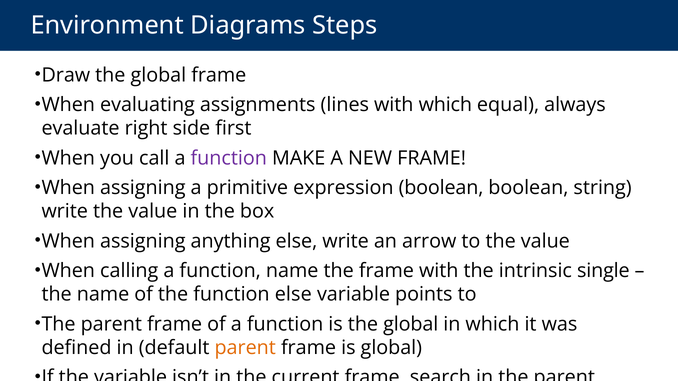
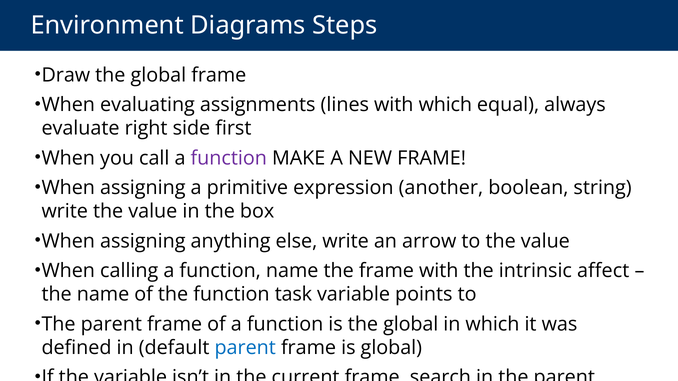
expression boolean: boolean -> another (441, 188)
single: single -> affect (603, 271)
function else: else -> task (293, 295)
parent colour: orange -> blue (245, 348)
